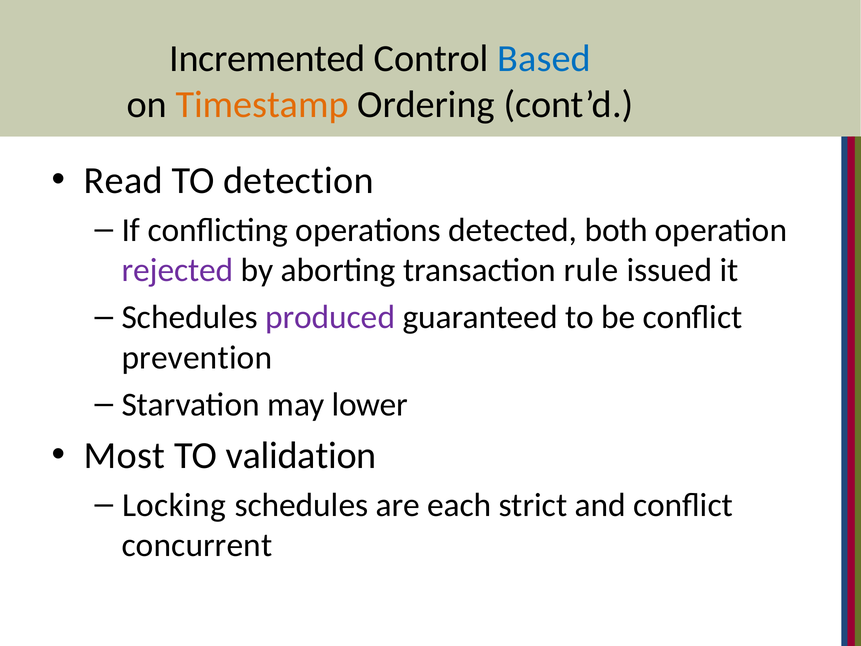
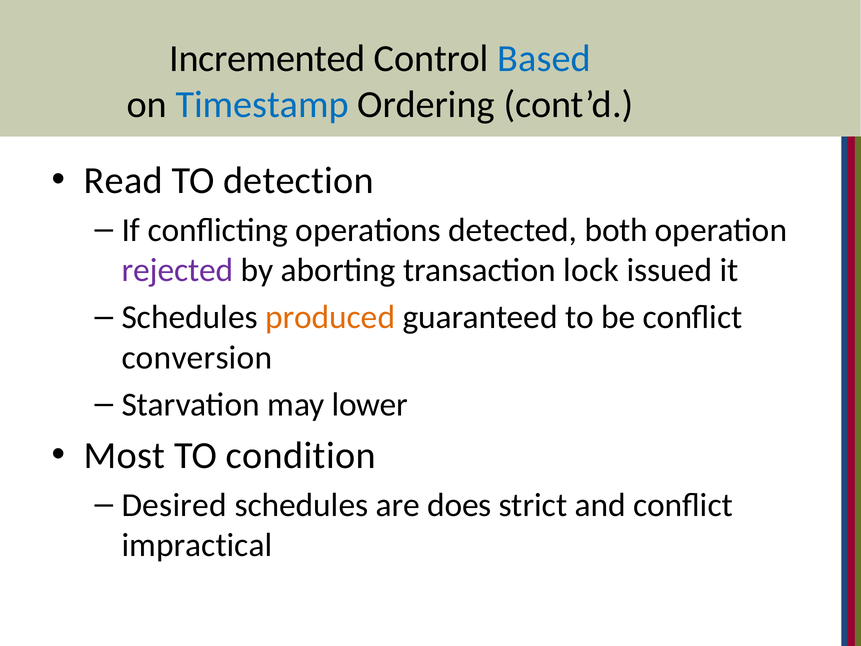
Timestamp colour: orange -> blue (262, 104)
rule: rule -> lock (591, 270)
produced colour: purple -> orange (330, 317)
prevention: prevention -> conversion (197, 357)
validation: validation -> condition (301, 455)
Locking: Locking -> Desired (174, 505)
each: each -> does (459, 505)
concurrent: concurrent -> impractical (197, 545)
